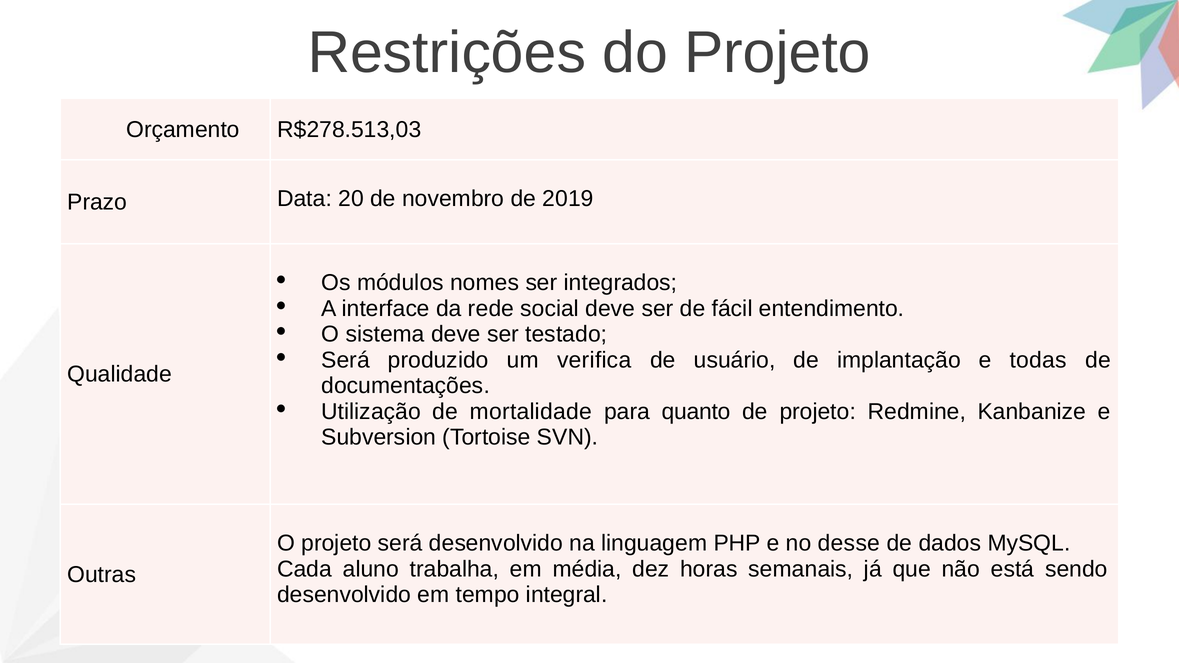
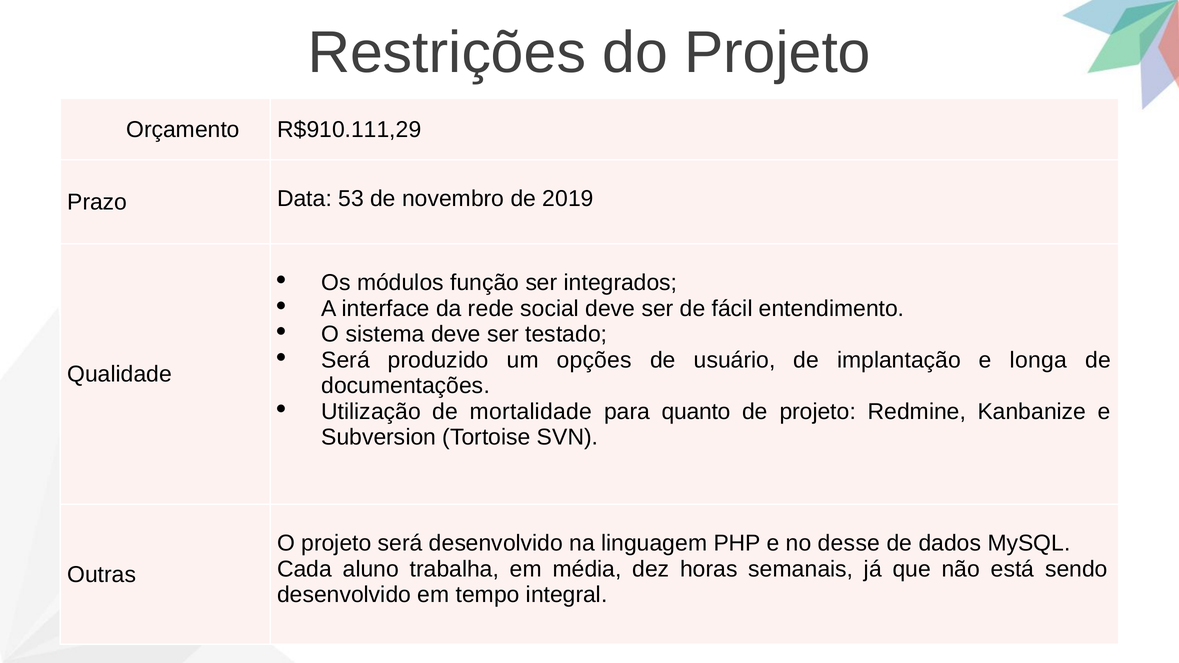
R$278.513,03: R$278.513,03 -> R$910.111,29 (349, 130)
20: 20 -> 53 (351, 199)
nomes: nomes -> função (485, 283)
verifica: verifica -> opções (594, 360)
todas: todas -> longa (1038, 360)
